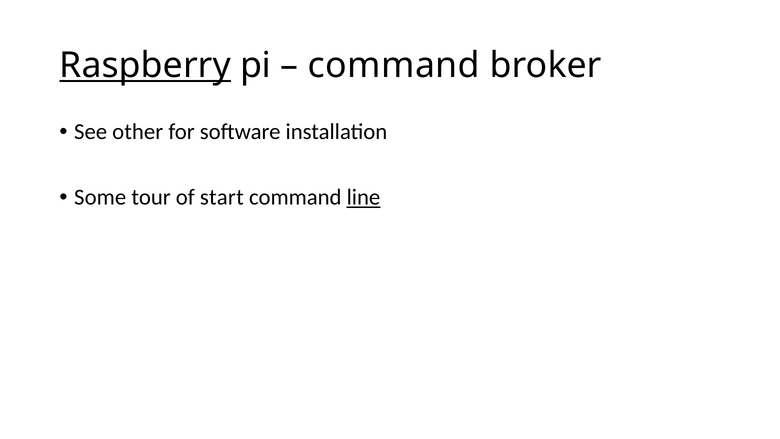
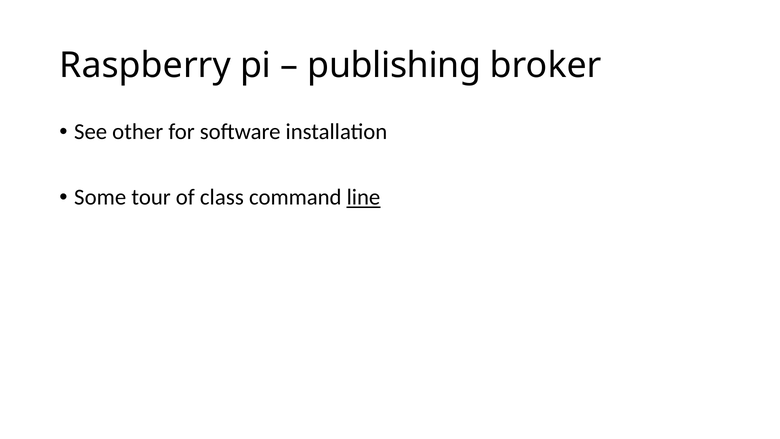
Raspberry underline: present -> none (145, 66)
command: command -> publishing (394, 66)
start: start -> class (222, 197)
